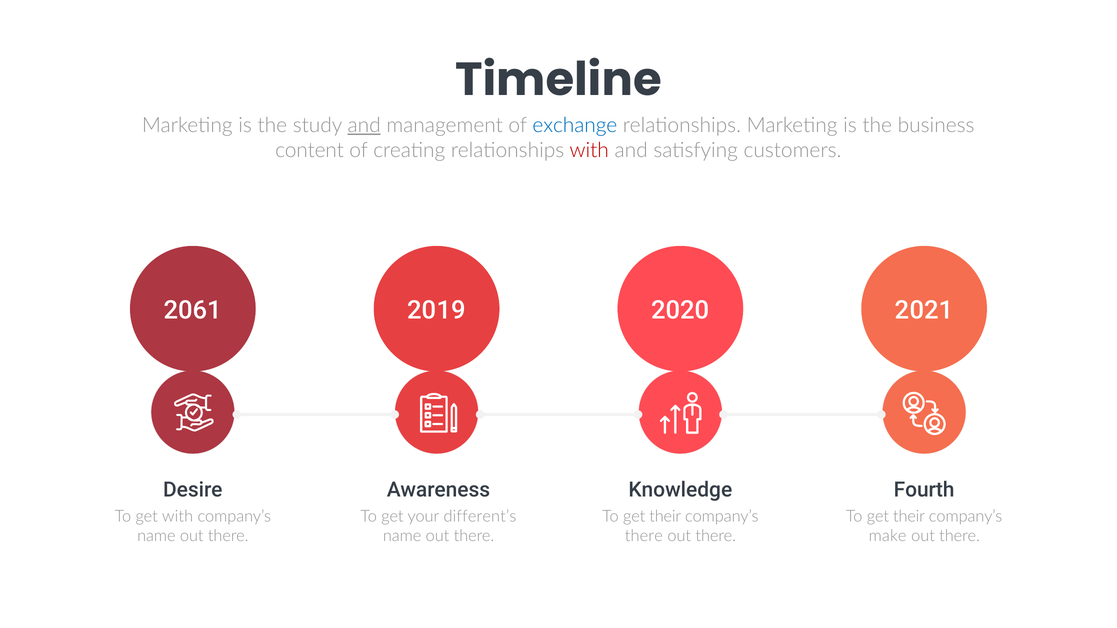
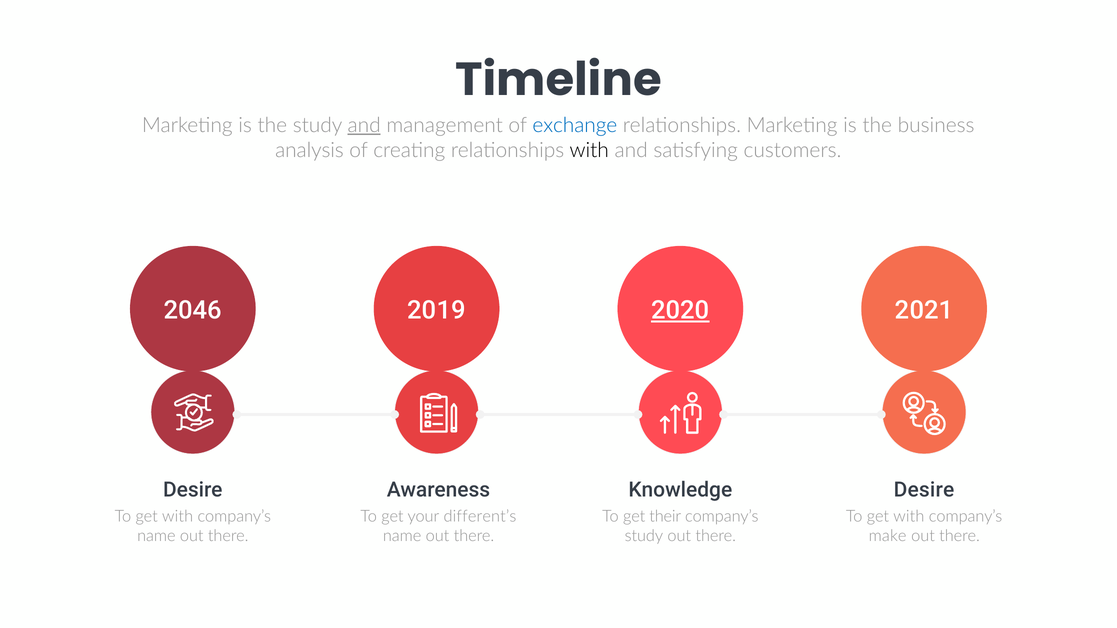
content: content -> analysis (309, 150)
with colour: red -> black (589, 150)
2061: 2061 -> 2046 (193, 311)
2020 underline: none -> present (680, 311)
Fourth: Fourth -> Desire (924, 490)
their: their -> with (909, 517)
there: there -> study (644, 536)
